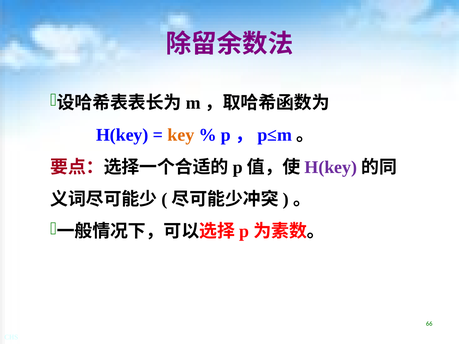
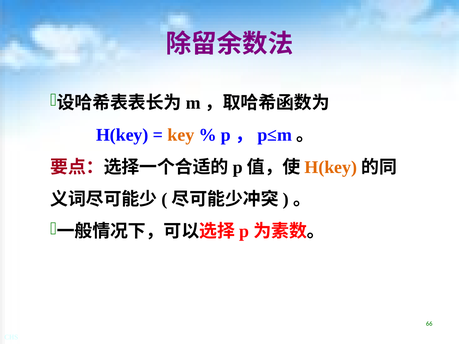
H(key colour: purple -> orange (331, 167)
